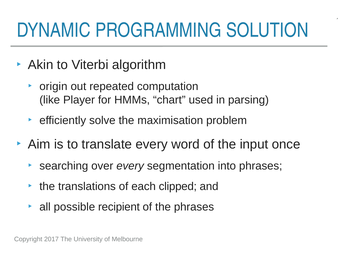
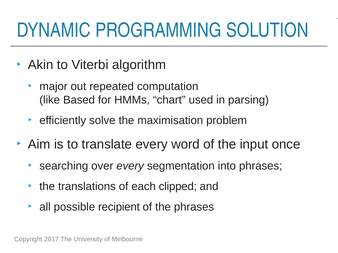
origin: origin -> major (53, 87)
Player: Player -> Based (79, 100)
